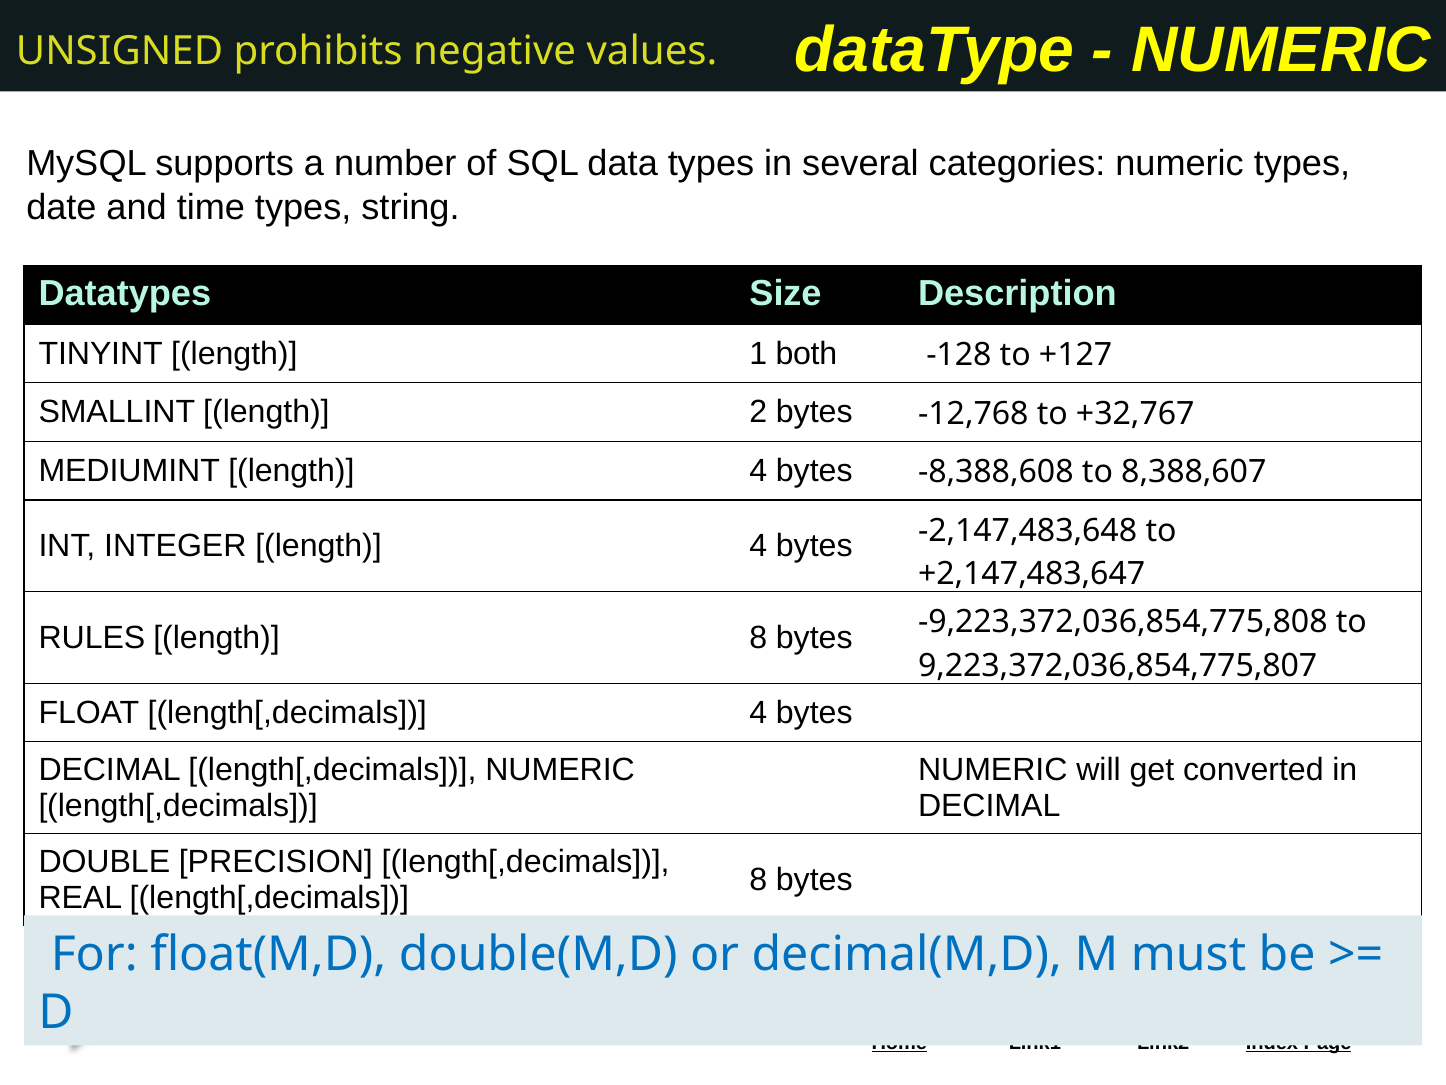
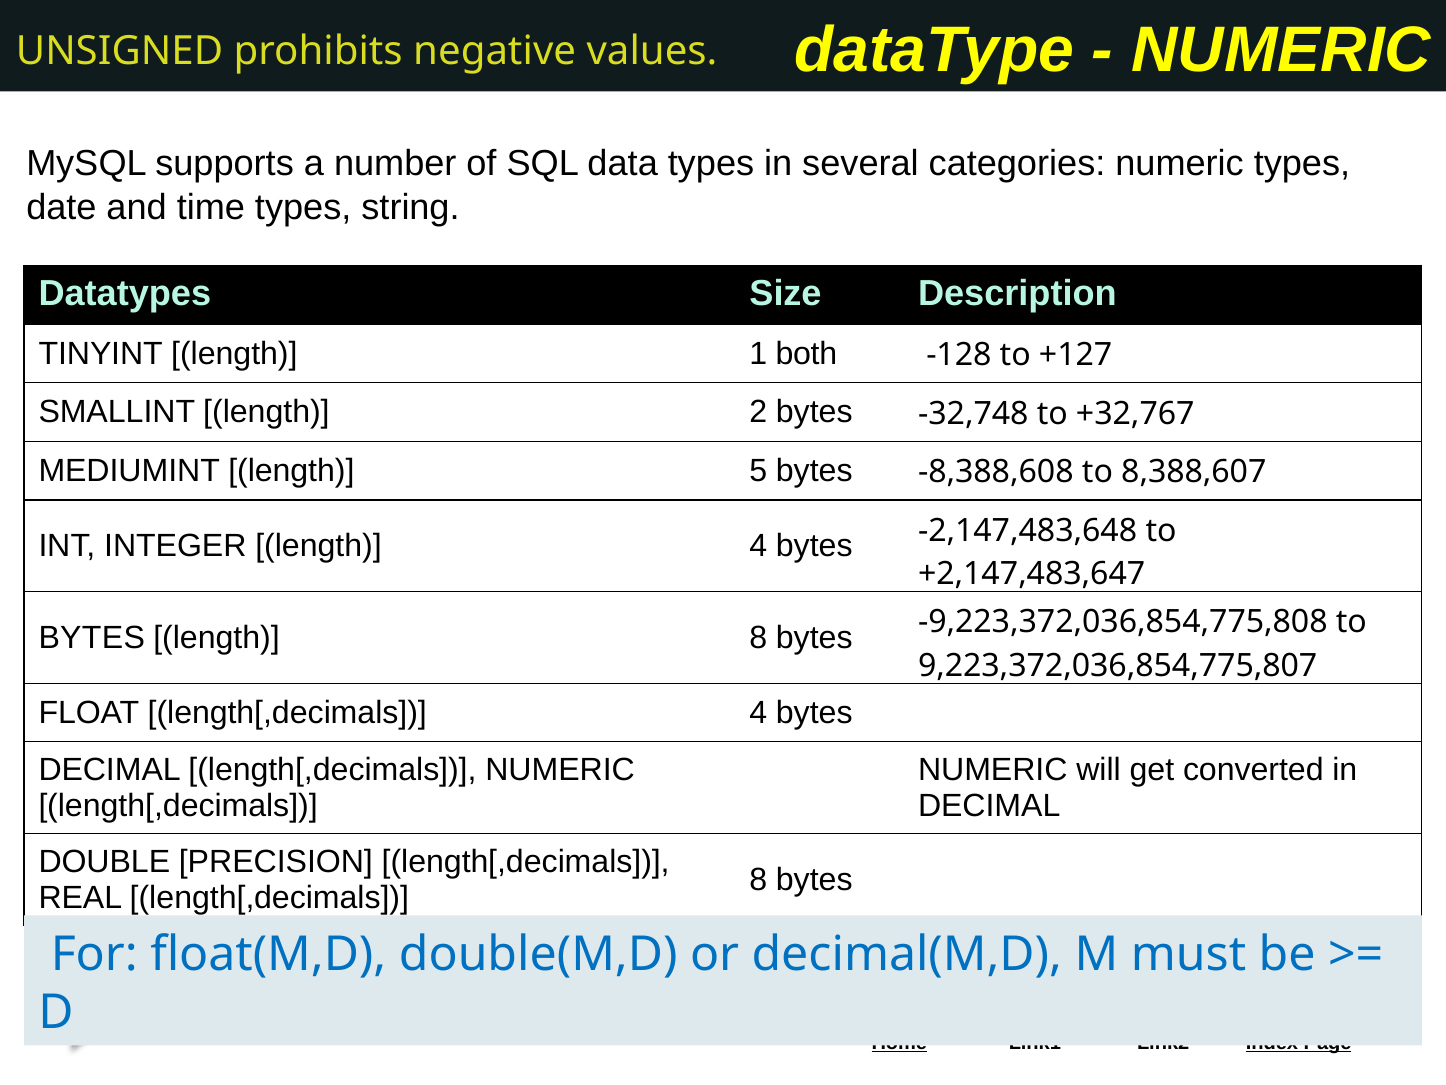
-12,768: -12,768 -> -32,748 (973, 414)
MEDIUMINT length 4: 4 -> 5 (758, 471)
RULES: RULES -> BYTES (92, 638)
